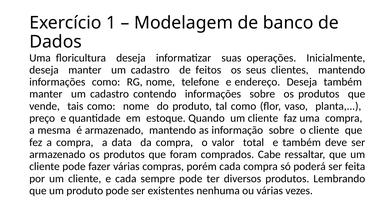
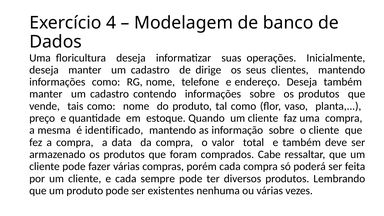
1: 1 -> 4 (111, 23)
feitos: feitos -> dirige (208, 70)
é armazenado: armazenado -> identificado (114, 130)
